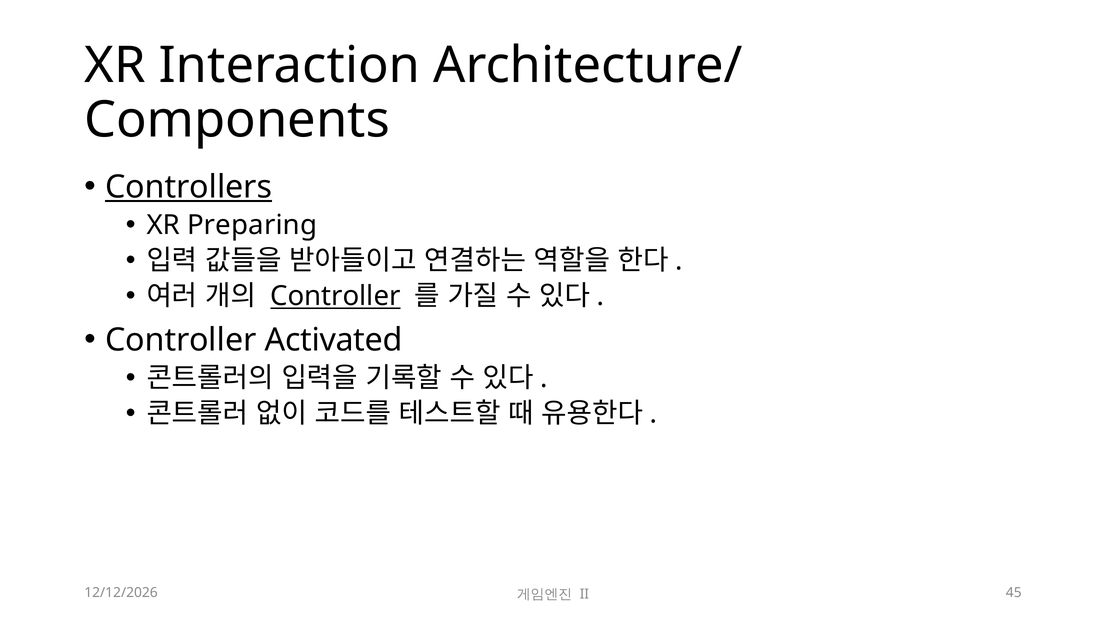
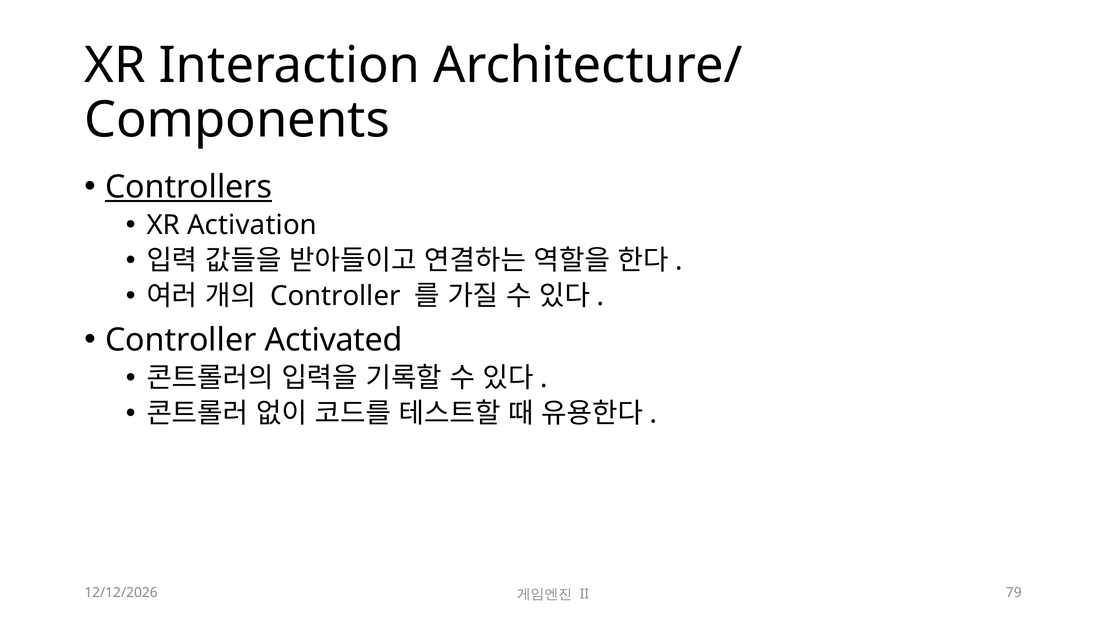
Preparing: Preparing -> Activation (252, 225)
Controller underline: present -> none (335, 296)
45: 45 -> 79 (1014, 593)
